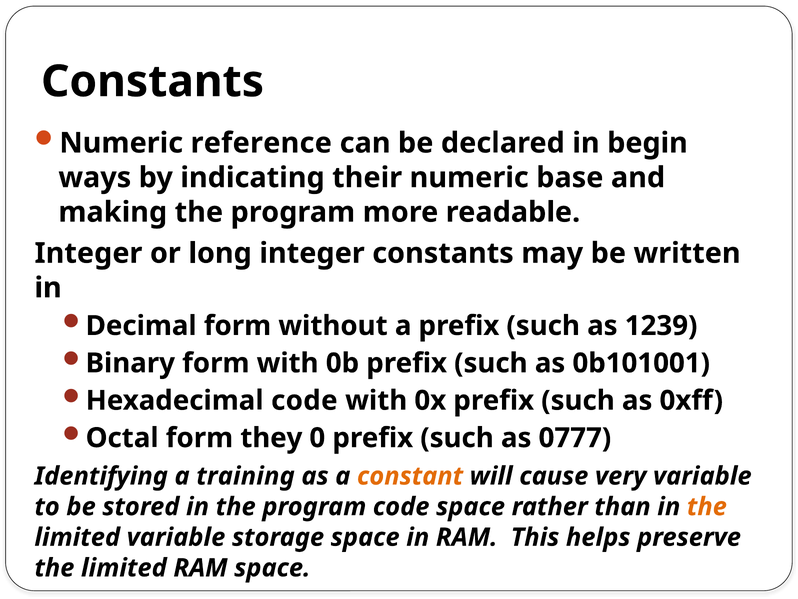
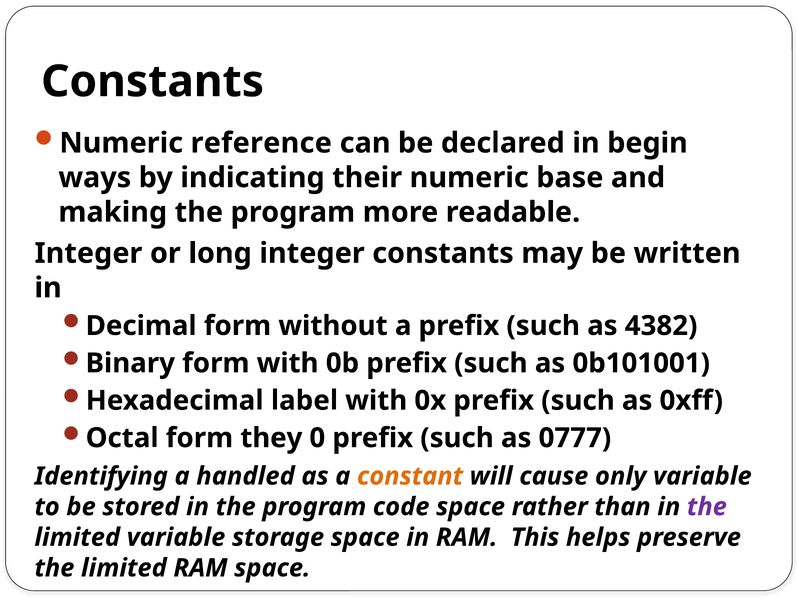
1239: 1239 -> 4382 (661, 326)
Hexadecimal code: code -> label (304, 400)
training: training -> handled (246, 476)
very: very -> only (621, 476)
the colour: orange -> purple (707, 506)
